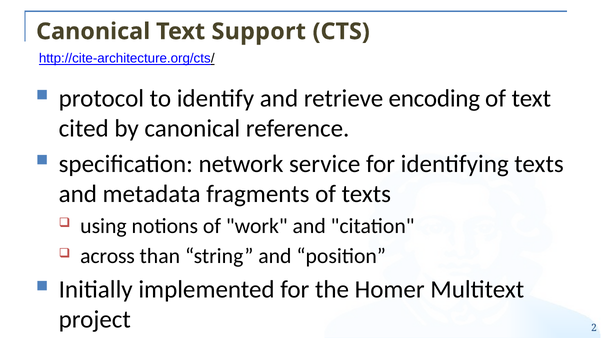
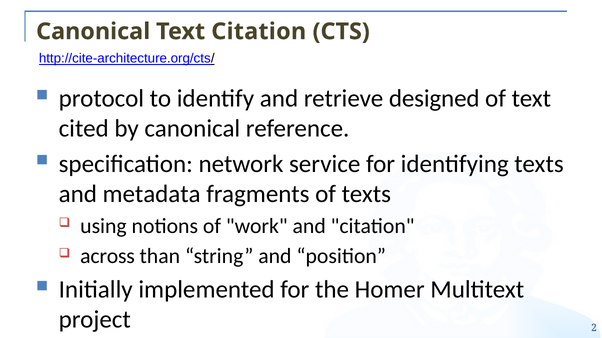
Text Support: Support -> Citation (259, 32)
encoding: encoding -> designed (434, 99)
